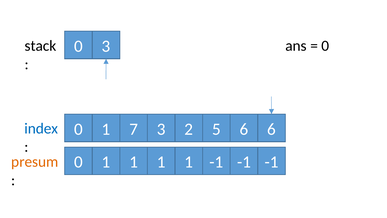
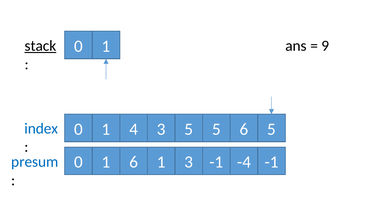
0 3: 3 -> 1 (106, 46)
0: 0 -> 9 (325, 46)
stack underline: none -> present (40, 46)
7: 7 -> 4 (134, 129)
3 2: 2 -> 5 (189, 129)
6 6: 6 -> 5 (272, 129)
1: 1 -> 6 (134, 162)
1: 1 -> 3 (189, 162)
-1: -1 -> -4 (244, 162)
presum colour: orange -> blue (35, 162)
